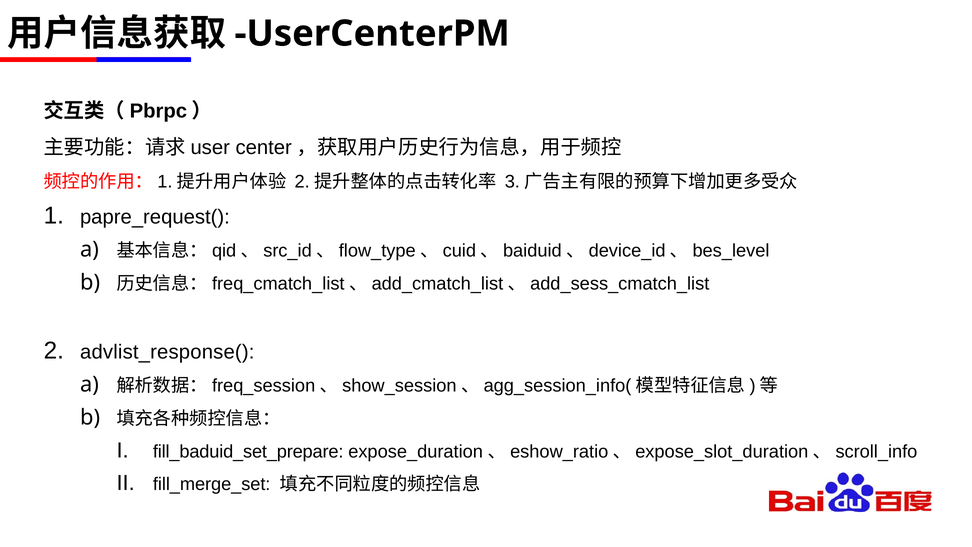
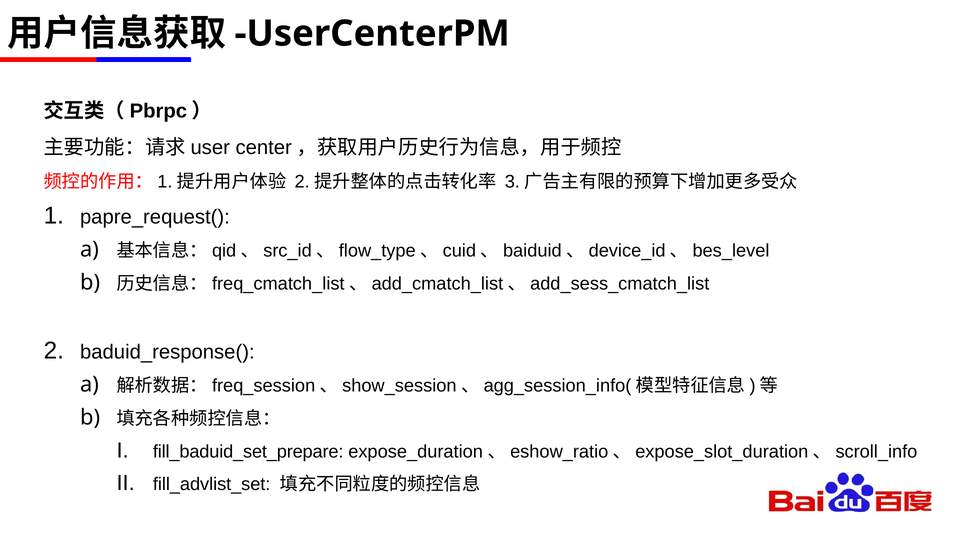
advlist_response(: advlist_response( -> baduid_response( (167, 352)
fill_merge_set: fill_merge_set -> fill_advlist_set (212, 484)
